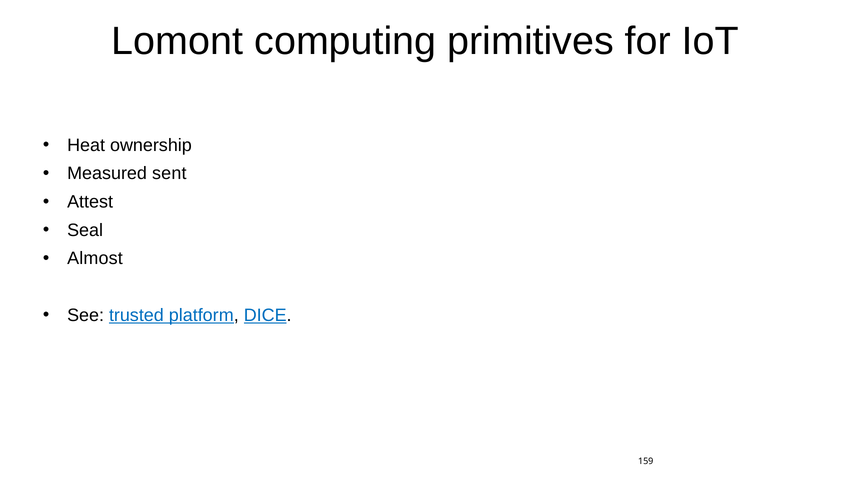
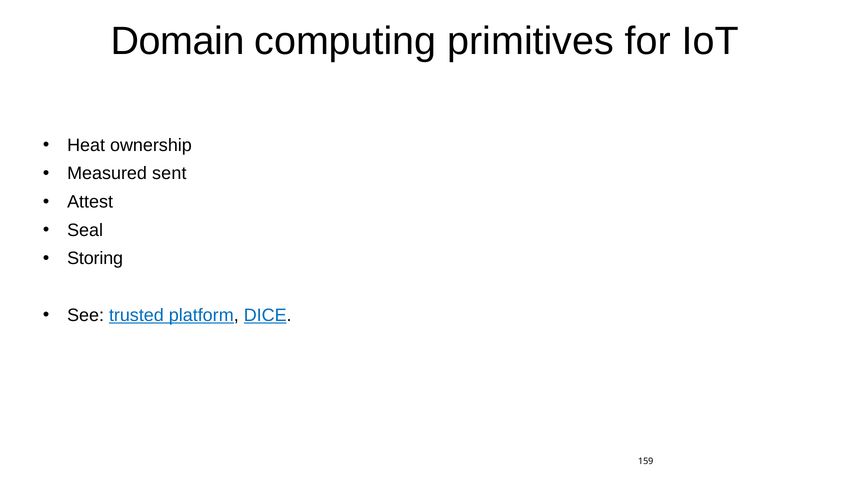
Lomont: Lomont -> Domain (178, 41)
Almost: Almost -> Storing (95, 259)
